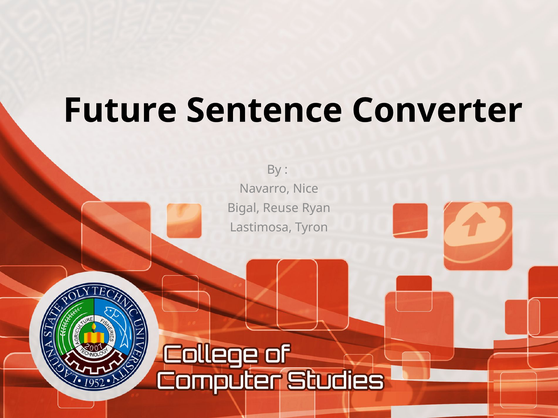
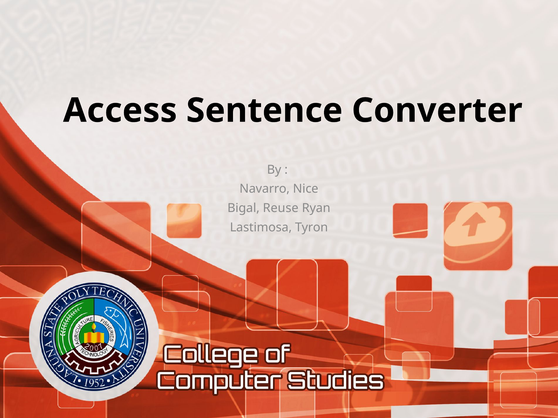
Future: Future -> Access (120, 111)
